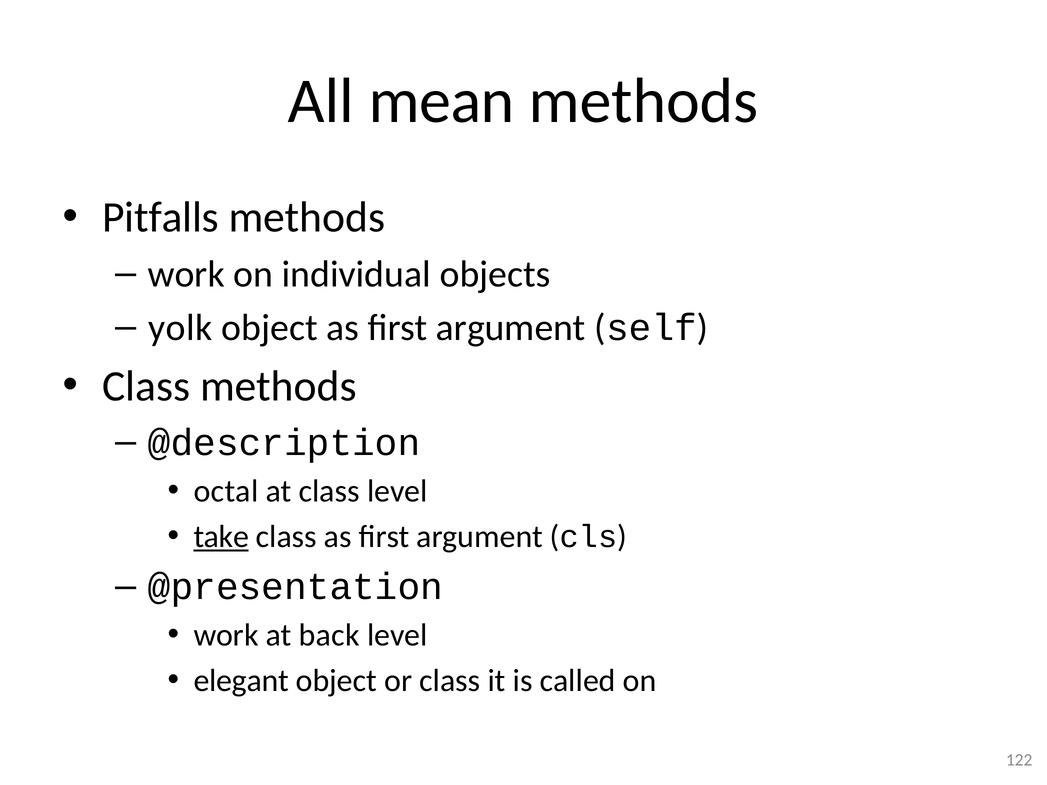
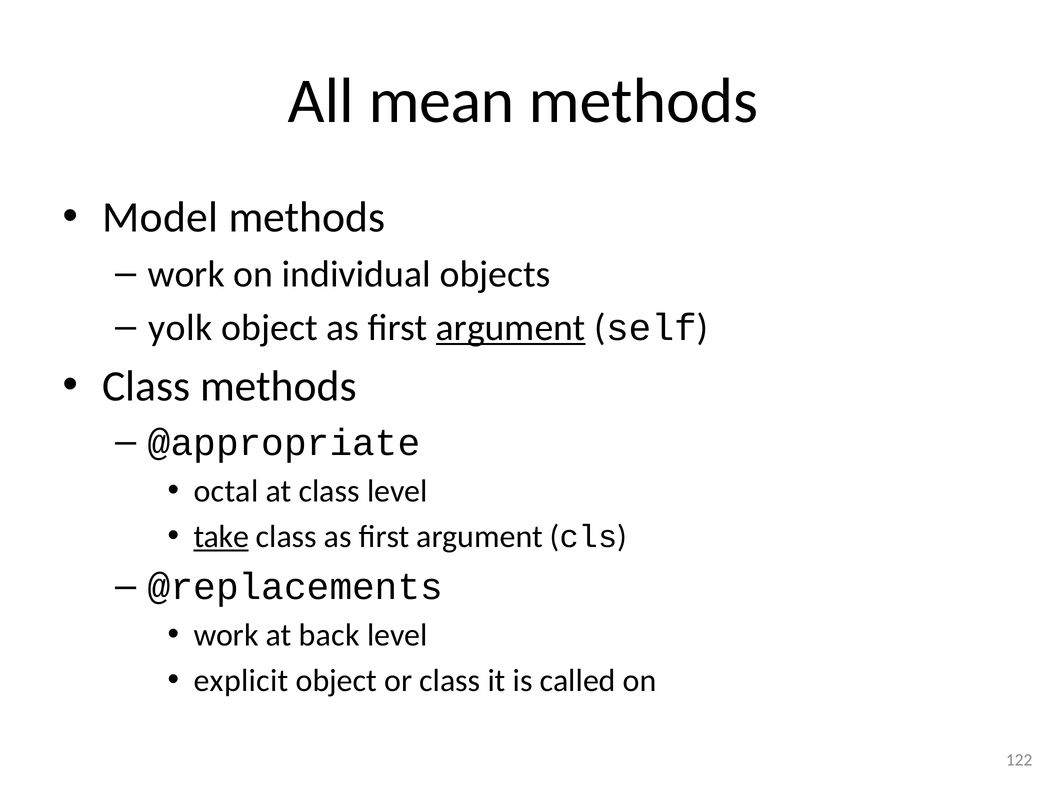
Pitfalls: Pitfalls -> Model (160, 218)
argument underline: none -> present (511, 328)
@description: @description -> @appropriate (284, 443)
@presentation: @presentation -> @replacements (295, 587)
elegant: elegant -> explicit (241, 681)
